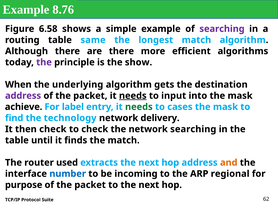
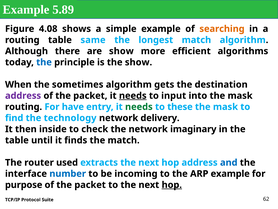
8.76: 8.76 -> 5.89 (63, 10)
6.58: 6.58 -> 4.08 (48, 29)
searching colour: purple -> orange (222, 29)
are there: there -> show (121, 51)
the colour: purple -> blue (44, 62)
underlying: underlying -> sometimes (78, 84)
achieve: achieve -> routing (24, 107)
label: label -> have (73, 107)
cases: cases -> these (180, 107)
then check: check -> inside (53, 129)
network searching: searching -> imaginary (193, 129)
and colour: orange -> blue (229, 162)
ARP regional: regional -> example (230, 173)
hop underline: none -> present (172, 184)
